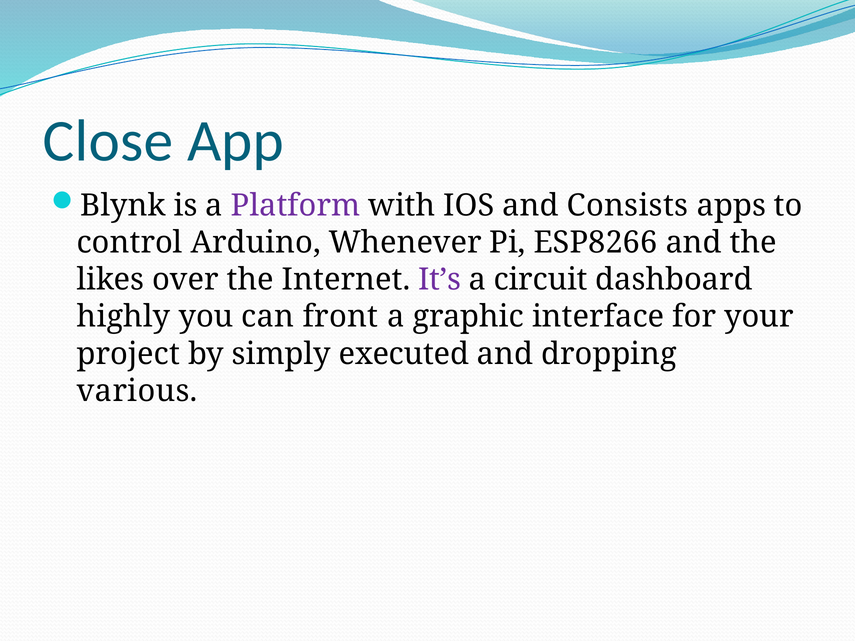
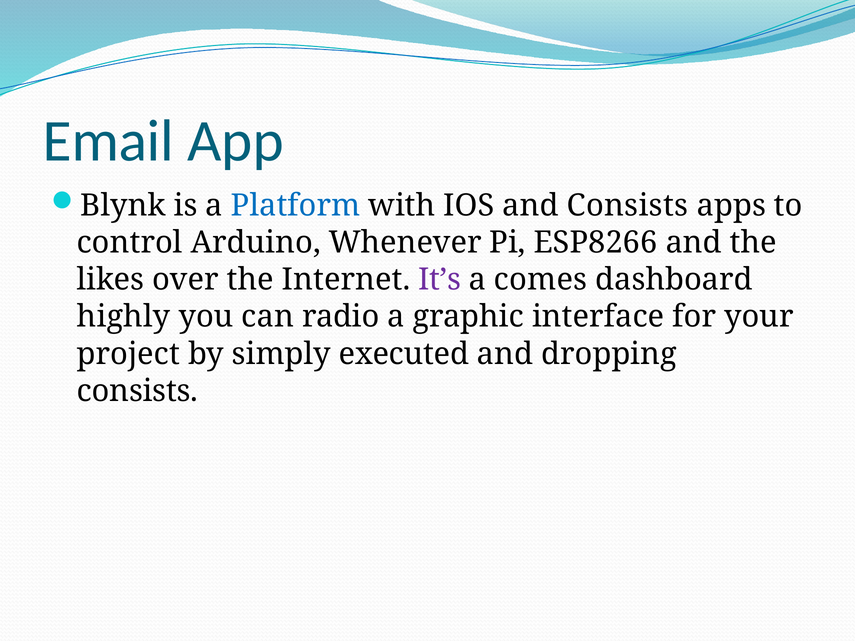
Close: Close -> Email (108, 141)
Platform colour: purple -> blue (296, 206)
circuit: circuit -> comes (541, 280)
front: front -> radio (341, 317)
various: various -> consists (137, 391)
